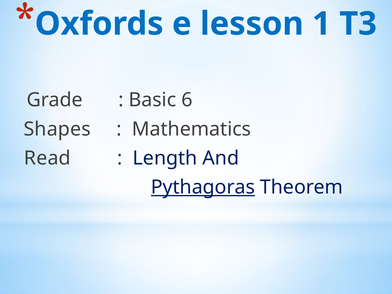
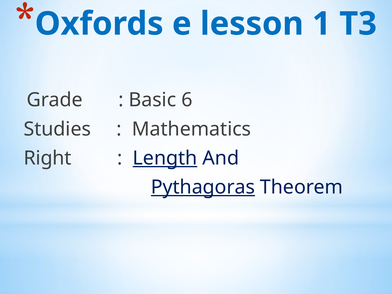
Shapes: Shapes -> Studies (57, 129)
Read: Read -> Right (47, 158)
Length underline: none -> present (165, 158)
